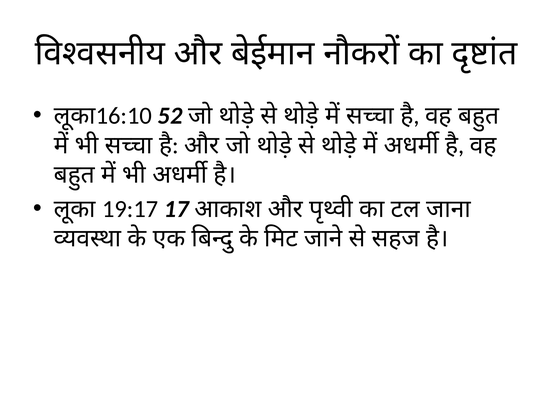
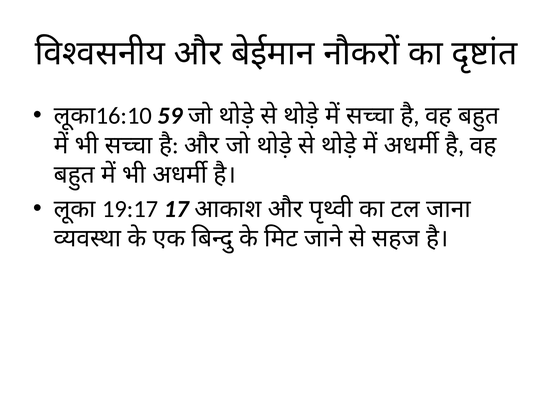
52: 52 -> 59 (170, 116)
